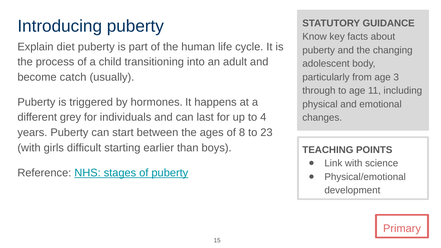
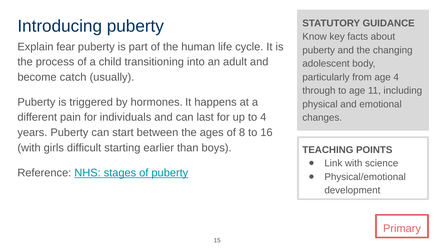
diet: diet -> fear (66, 47)
age 3: 3 -> 4 (396, 77)
grey: grey -> pain (70, 117)
23: 23 -> 16 (266, 133)
